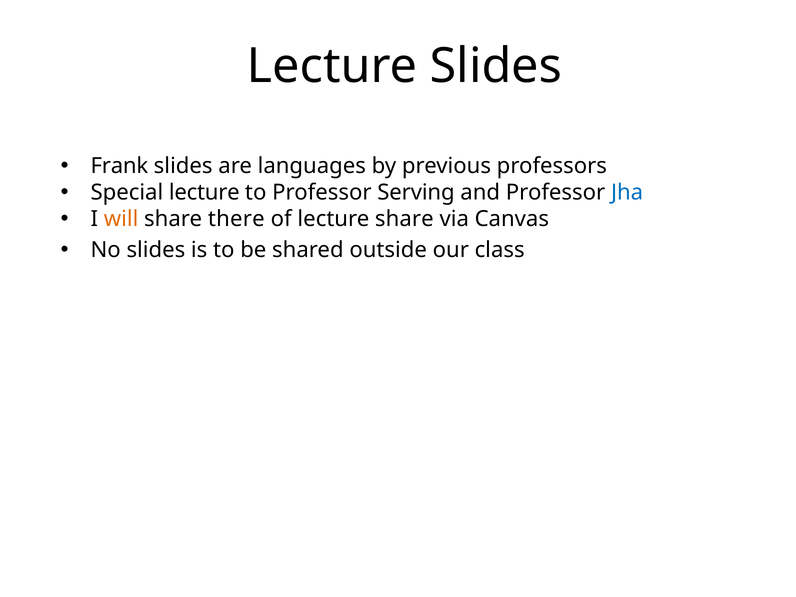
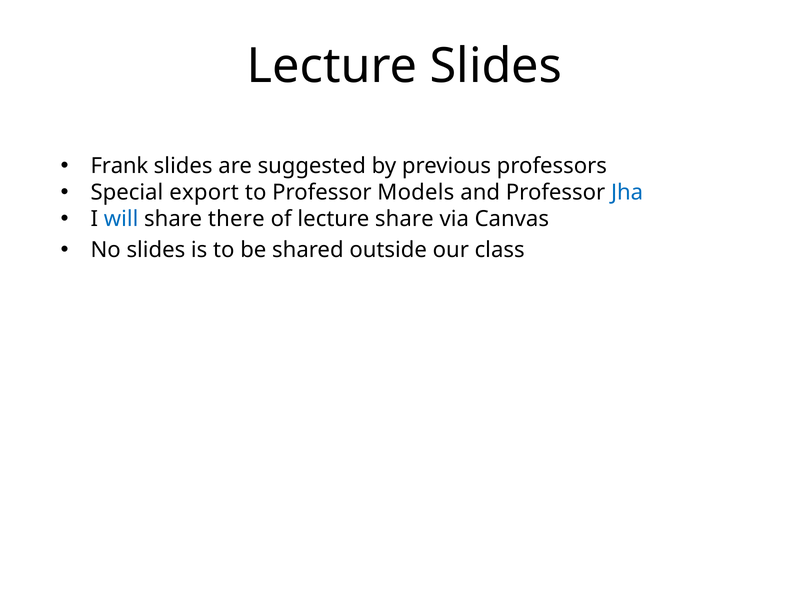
languages: languages -> suggested (312, 166)
Special lecture: lecture -> export (204, 193)
Serving: Serving -> Models (416, 193)
will colour: orange -> blue (121, 219)
